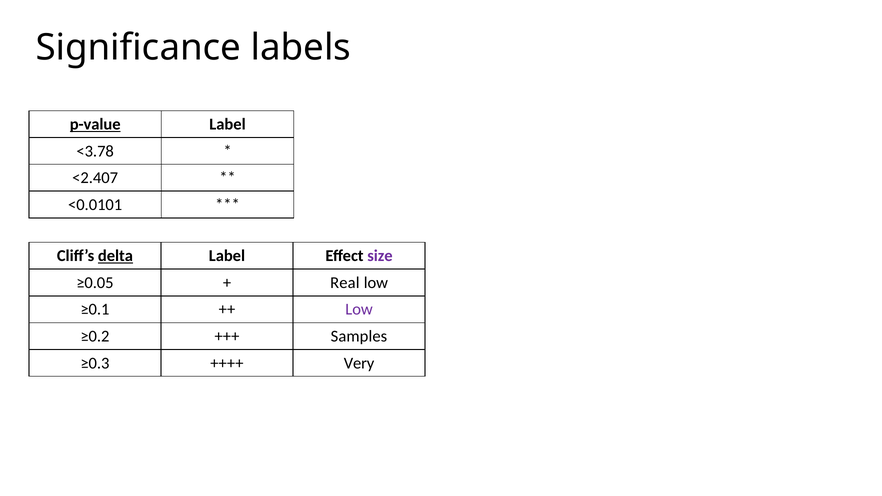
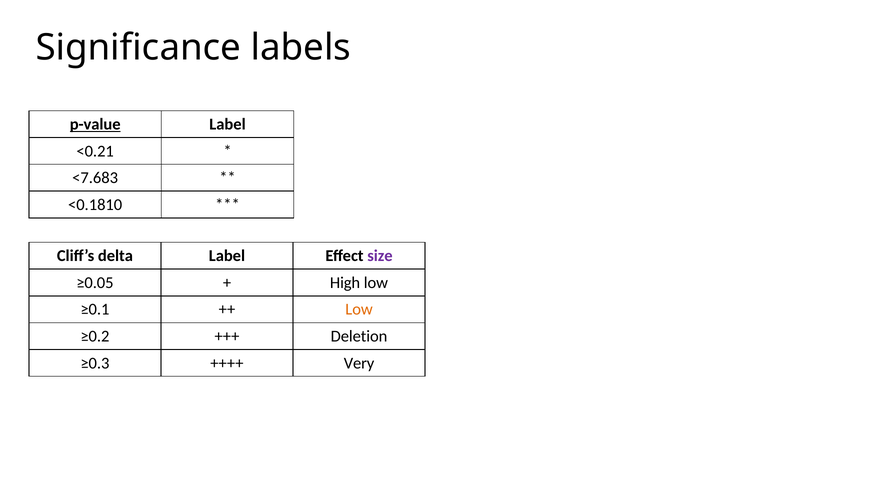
<3.78: <3.78 -> <0.21 (95, 151)
<2.407: <2.407 -> <7.683 (95, 178)
<0.0101: <0.0101 -> <0.1810 (95, 205)
delta underline: present -> none (115, 256)
Real: Real -> High (345, 283)
Low colour: purple -> orange (359, 310)
Samples: Samples -> Deletion (359, 336)
